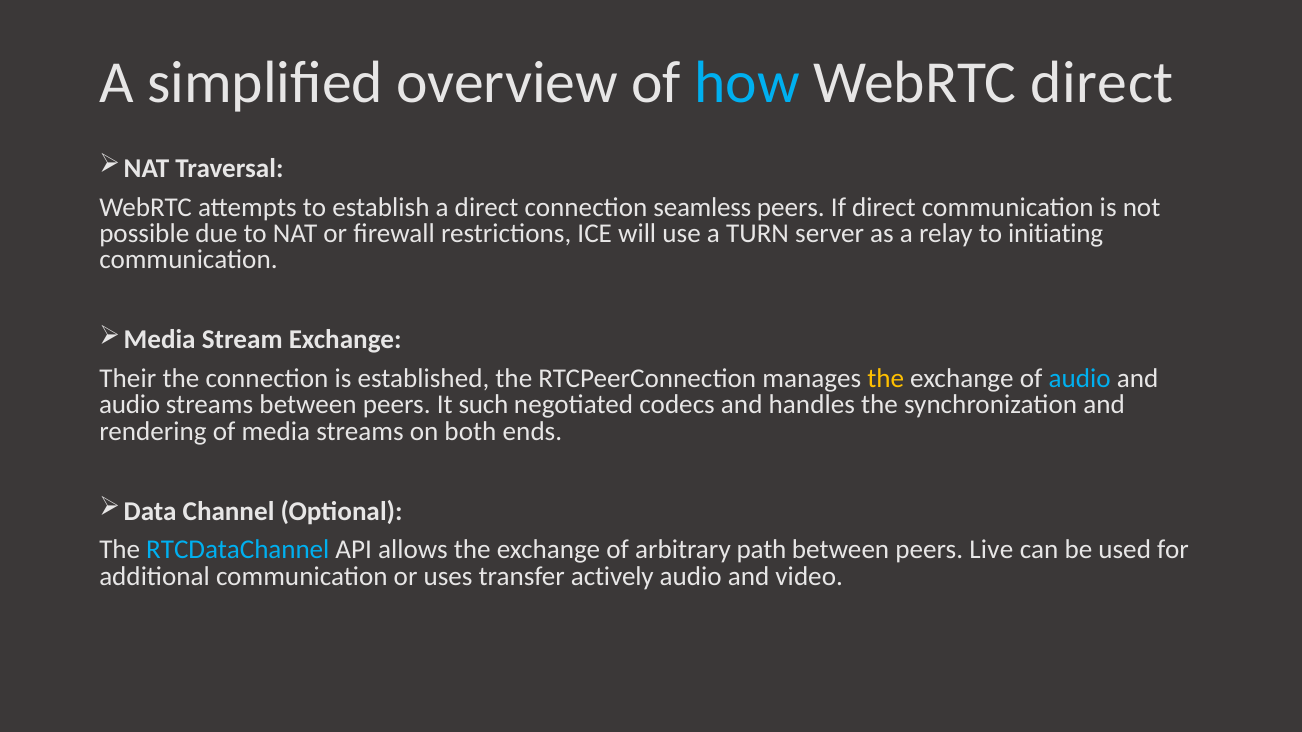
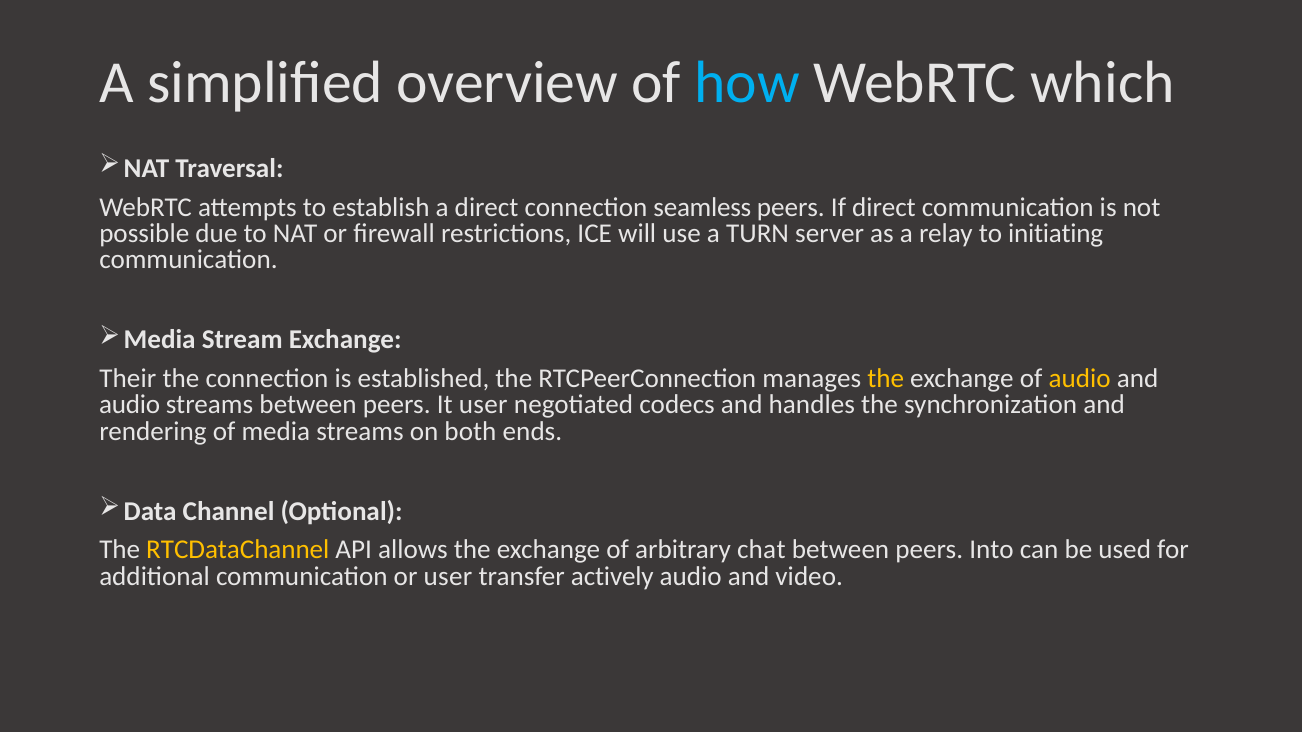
WebRTC direct: direct -> which (1102, 83)
audio colour: light blue -> yellow (1080, 379)
It such: such -> user (483, 405)
RTCDataChannel colour: light blue -> yellow (238, 550)
path: path -> chat (761, 550)
Live: Live -> Into (991, 550)
or uses: uses -> user (448, 576)
